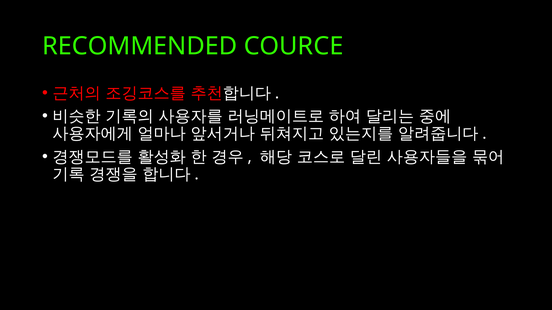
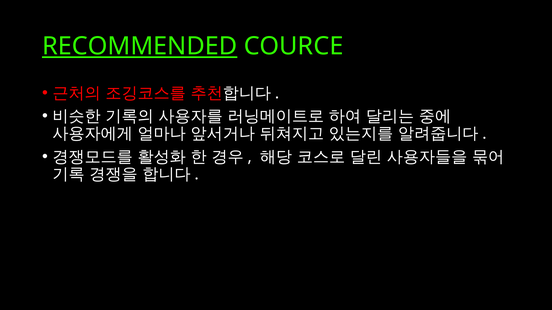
RECOMMENDED underline: none -> present (140, 46)
